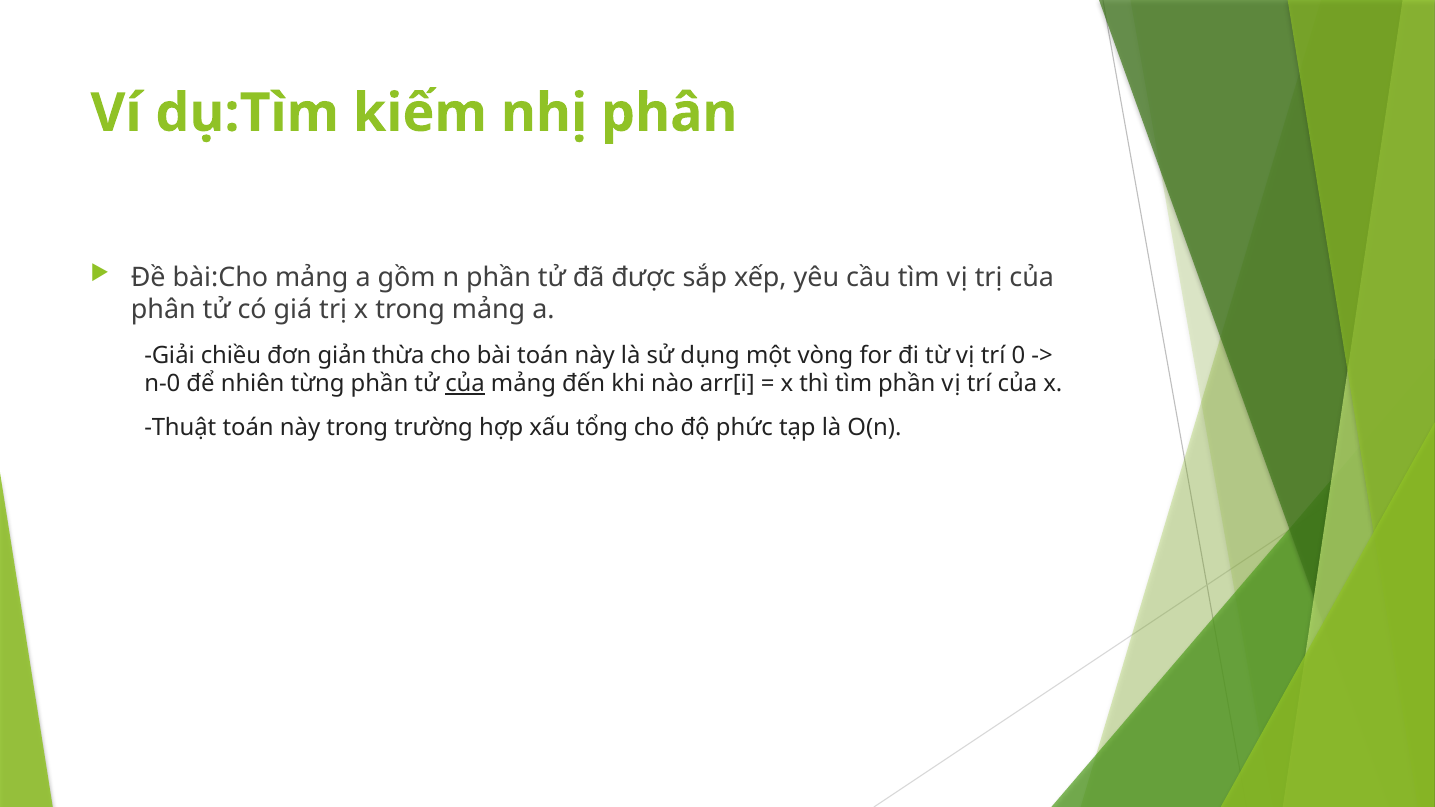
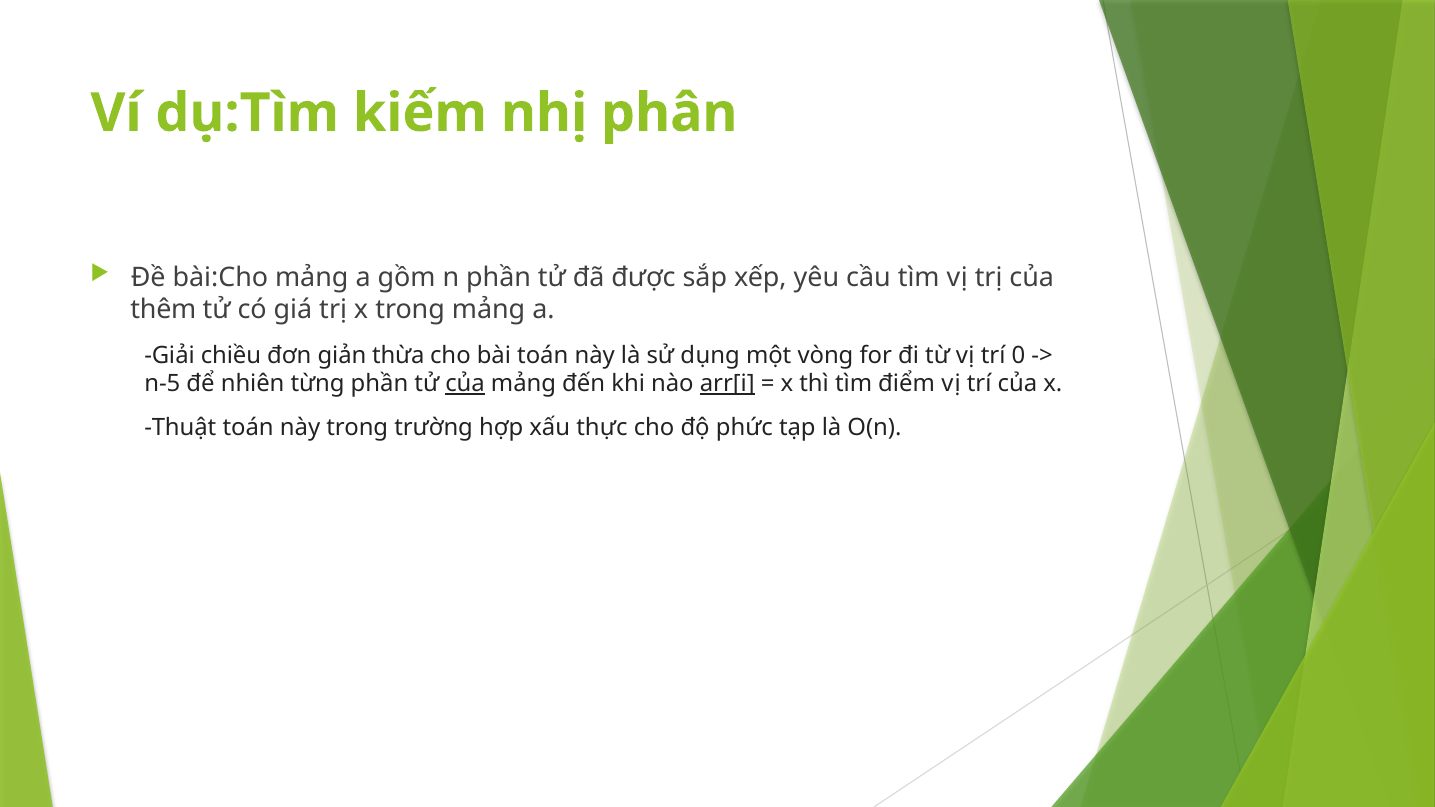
phân: phân -> thêm (163, 310)
n-0: n-0 -> n-5 (162, 384)
arr[i underline: none -> present (727, 384)
tìm phần: phần -> điểm (907, 384)
tổng: tổng -> thực (602, 428)
